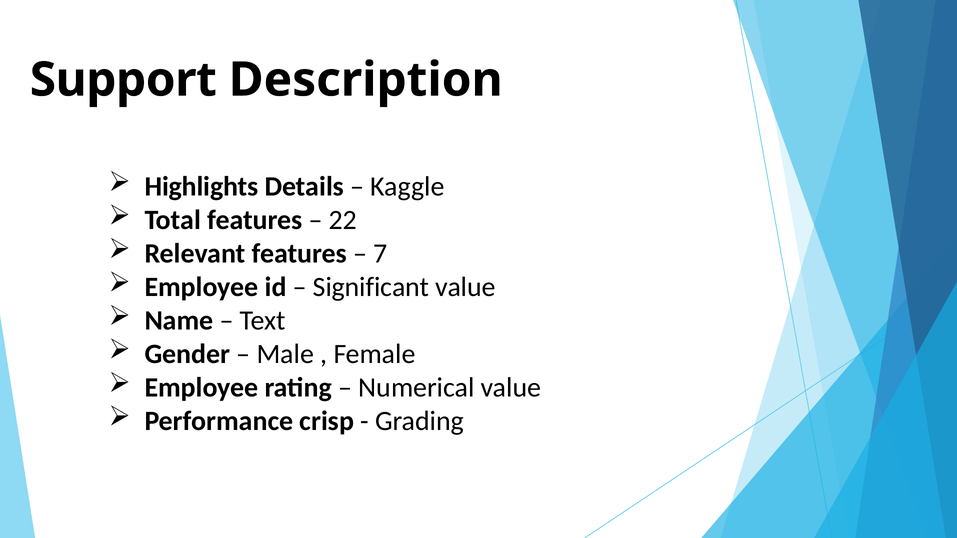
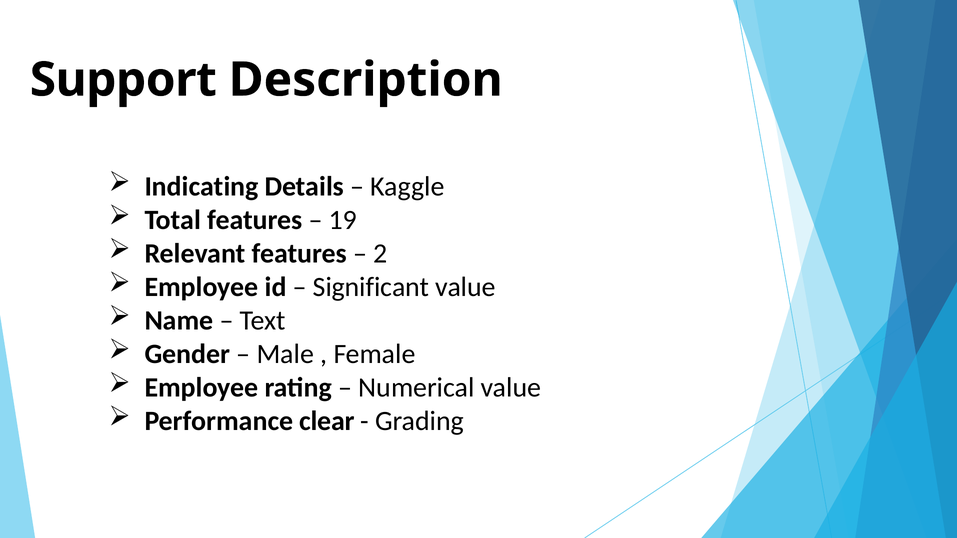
Highlights: Highlights -> Indicating (202, 187)
22: 22 -> 19 (343, 220)
7: 7 -> 2 (381, 254)
crisp: crisp -> clear (327, 421)
